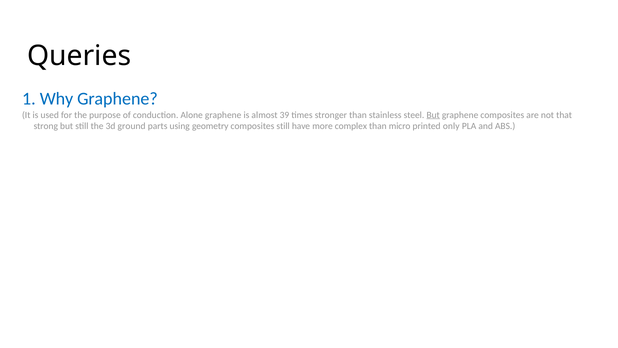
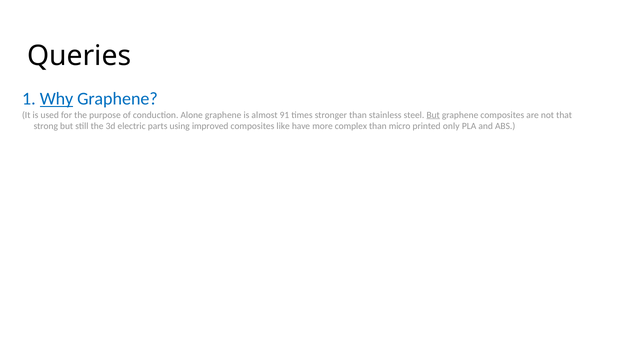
Why underline: none -> present (56, 99)
39: 39 -> 91 (284, 115)
ground: ground -> electric (132, 126)
geometry: geometry -> improved (210, 126)
composites still: still -> like (283, 126)
